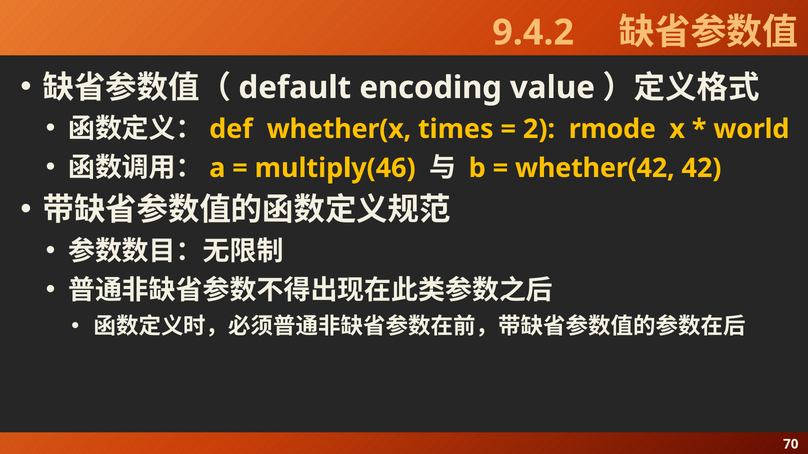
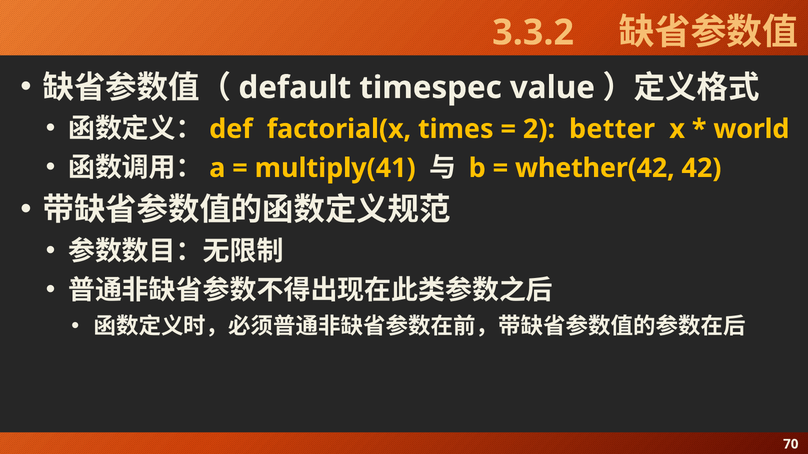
9.4.2: 9.4.2 -> 3.3.2 (533, 33)
encoding: encoding -> timespec (431, 88)
whether(x: whether(x -> factorial(x (339, 129)
rmode: rmode -> better (612, 129)
multiply(46: multiply(46 -> multiply(41 (335, 168)
